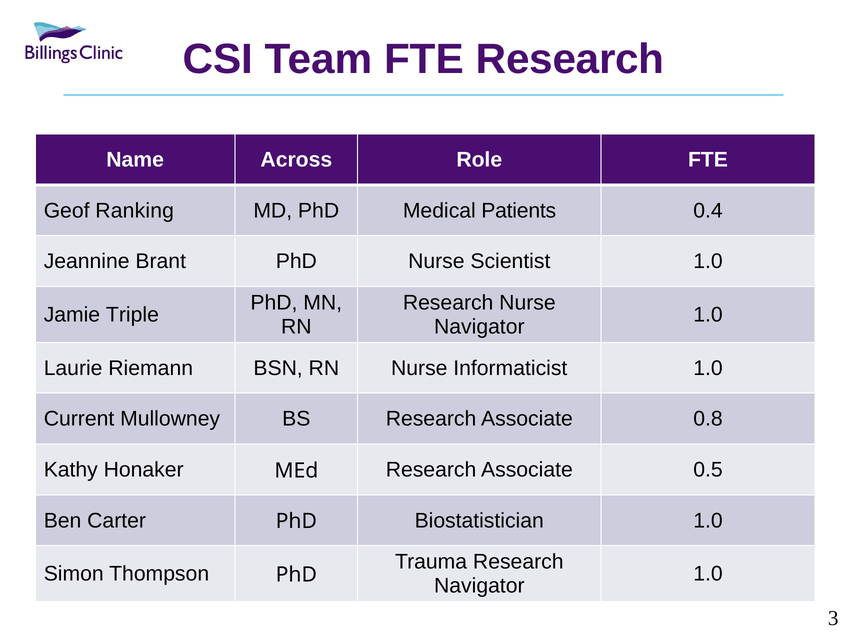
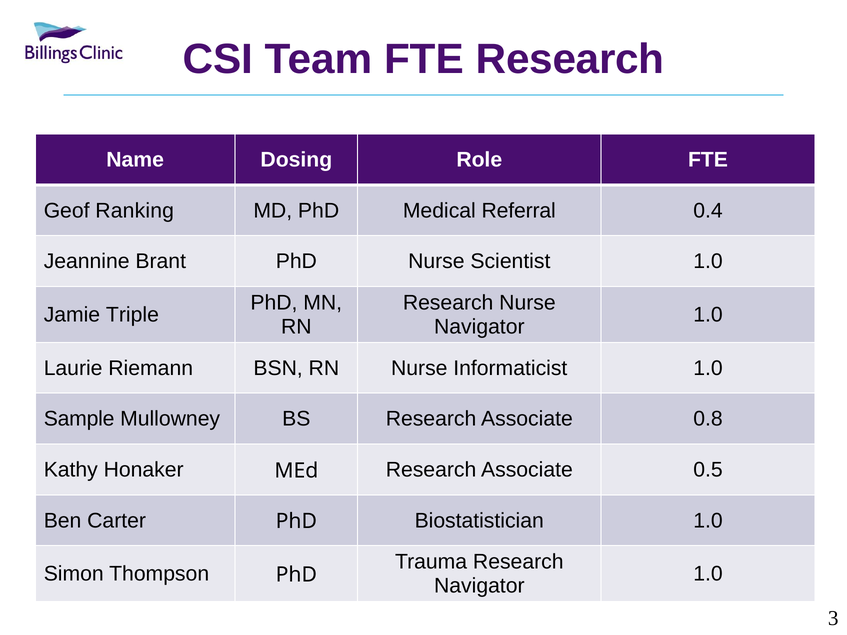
Across: Across -> Dosing (296, 160)
Patients: Patients -> Referral (519, 211)
Current: Current -> Sample (79, 419)
